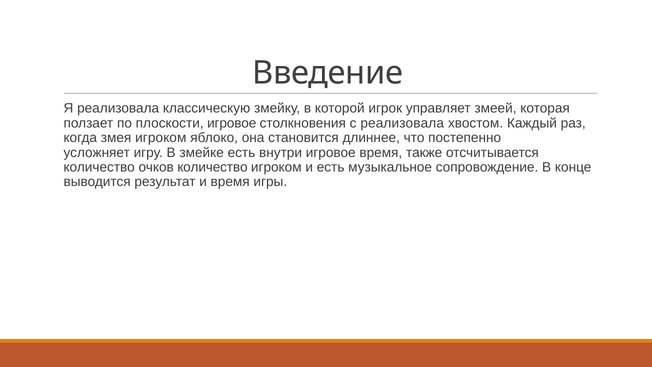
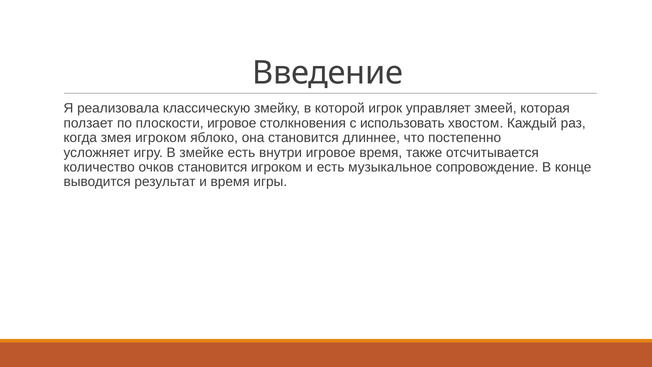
с реализовала: реализовала -> использовать (402, 123)
очков количество: количество -> становится (212, 167)
